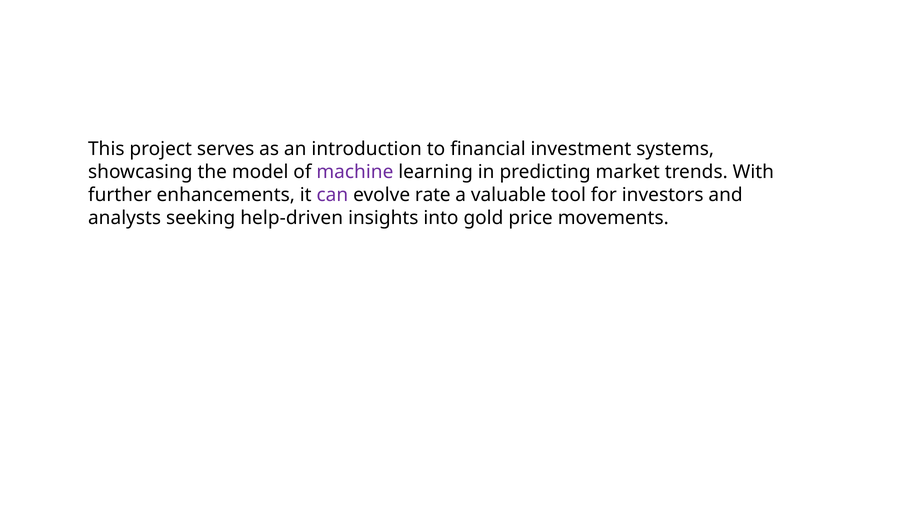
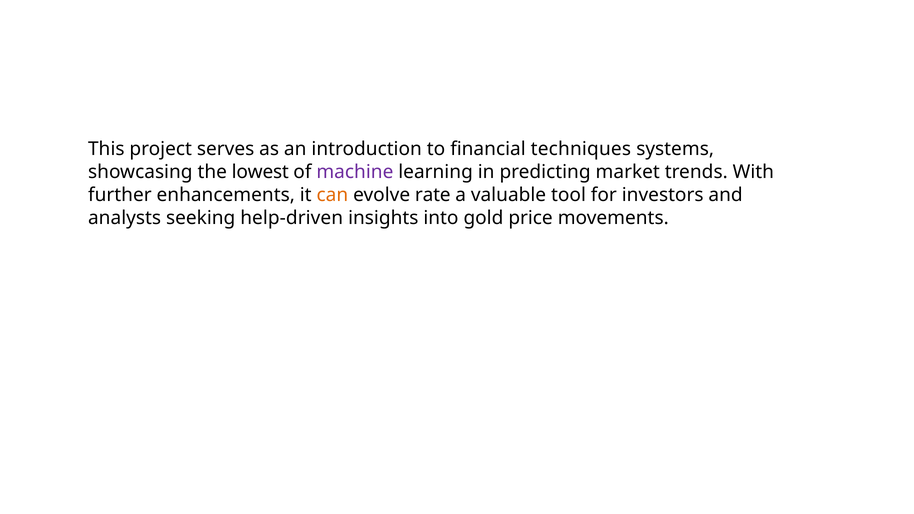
investment: investment -> techniques (581, 149)
model: model -> lowest (260, 172)
can colour: purple -> orange (332, 195)
